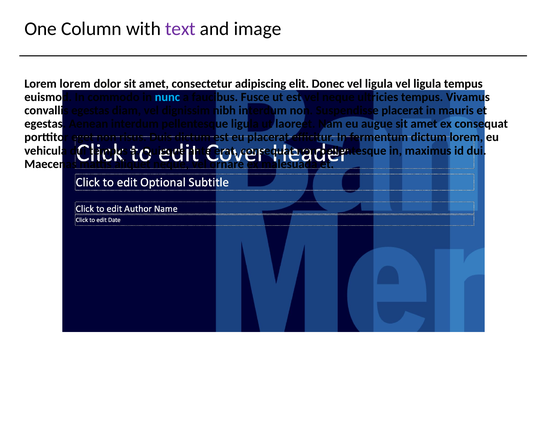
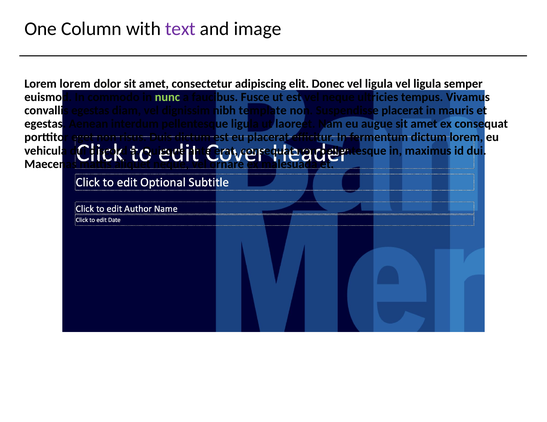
ligula tempus: tempus -> semper (463, 84)
nunc colour: light blue -> light green (167, 97)
nibh interdum: interdum -> template (263, 110)
dui tempus: tempus -> discord (108, 151)
